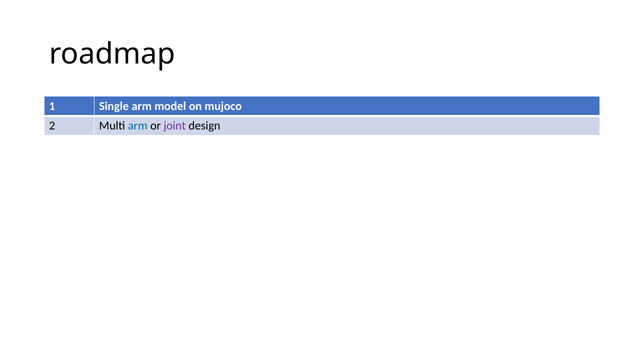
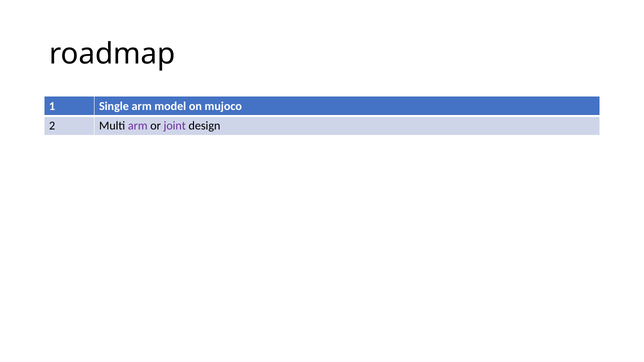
arm colour: blue -> purple (138, 126)
